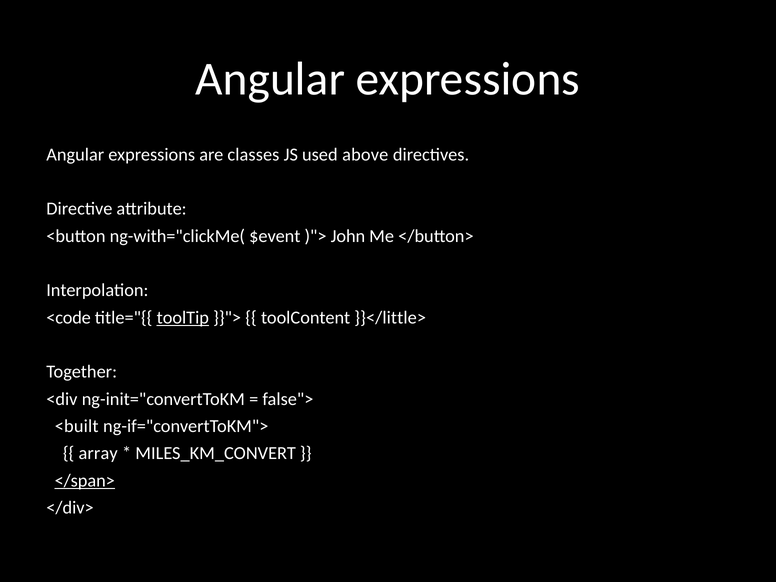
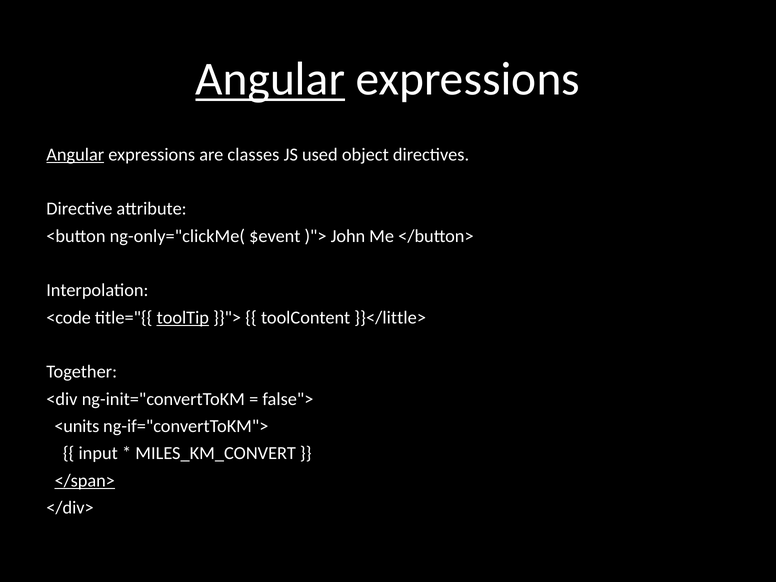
Angular underline: none -> present (270, 79)
Angular underline: none -> present (75, 155)
above: above -> object (365, 155)
ng-with="clickMe(: ng-with="clickMe( -> ng-only="clickMe( (177, 236)
<built: <built -> <units (77, 426)
array: array -> input (98, 453)
